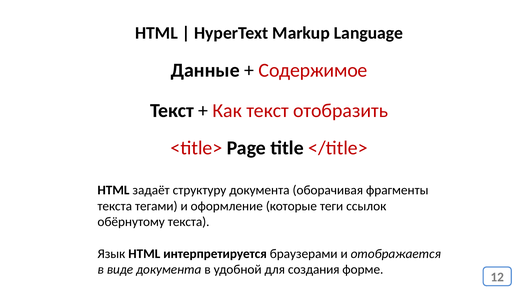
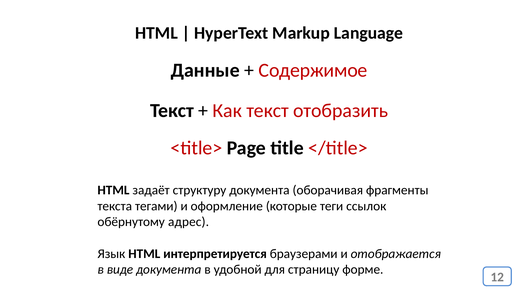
обёрнутому текста: текста -> адрес (189, 222)
создания: создания -> страницу (314, 270)
